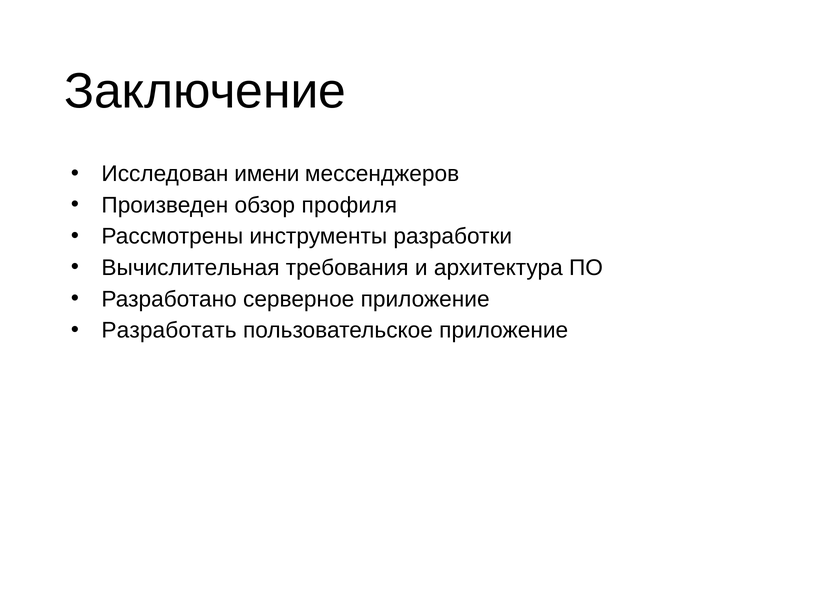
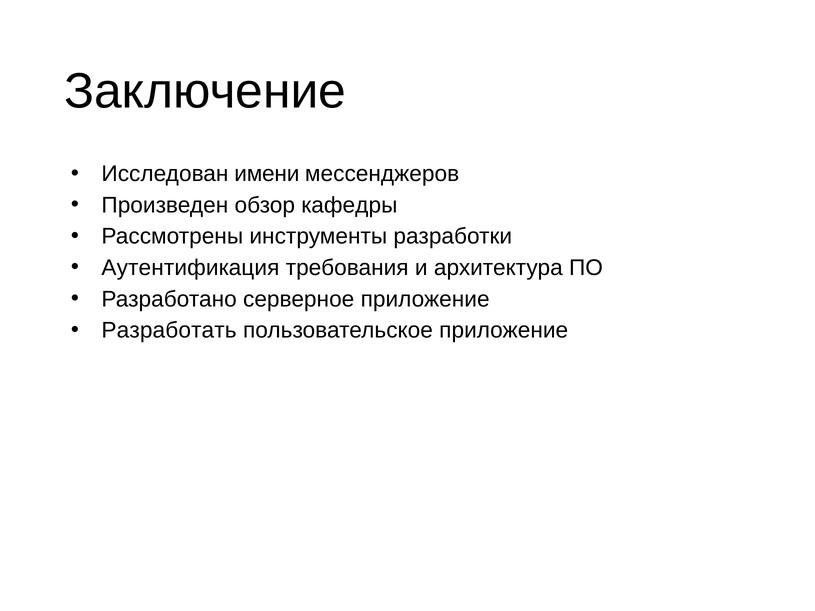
профиля: профиля -> кафедры (349, 205)
Вычислительная: Вычислительная -> Аутентификация (190, 268)
